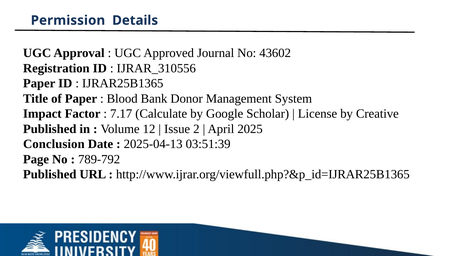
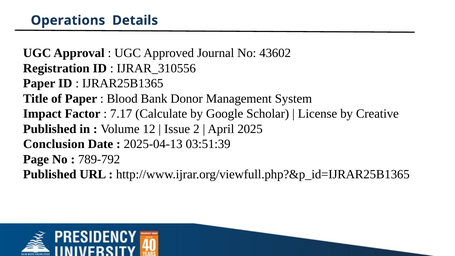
Permission: Permission -> Operations (68, 20)
